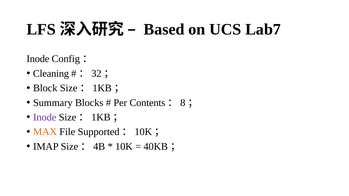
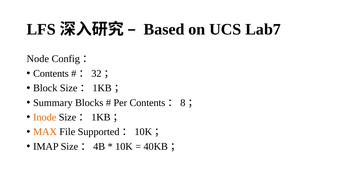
Inode: Inode -> Node (38, 59)
Cleaning: Cleaning -> Contents (51, 74)
Inode colour: purple -> orange (45, 117)
